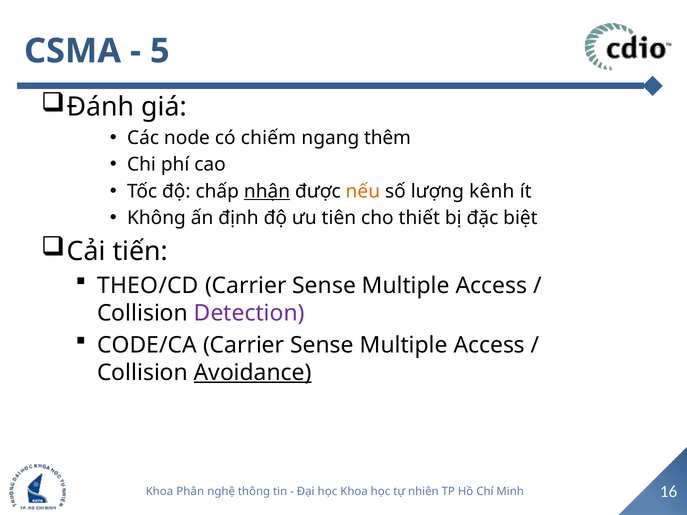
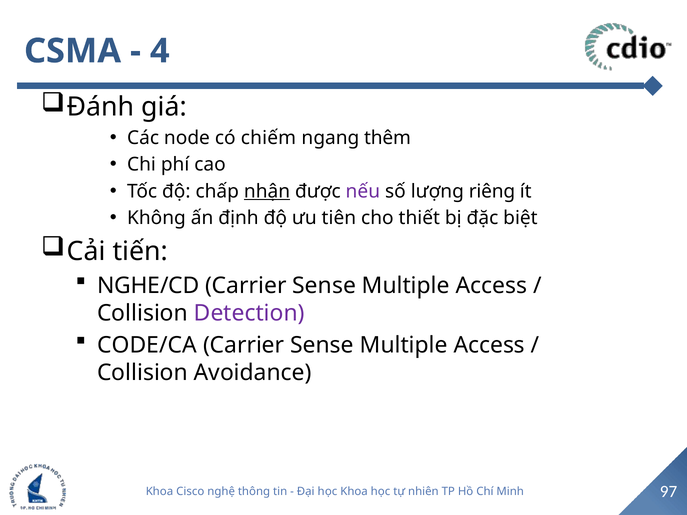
5: 5 -> 4 (160, 51)
nếu colour: orange -> purple (363, 191)
kênh: kênh -> riêng (492, 191)
THEO/CD: THEO/CD -> NGHE/CD (148, 286)
Avoidance underline: present -> none (253, 373)
Phân: Phân -> Cisco (190, 492)
16: 16 -> 97 (669, 492)
